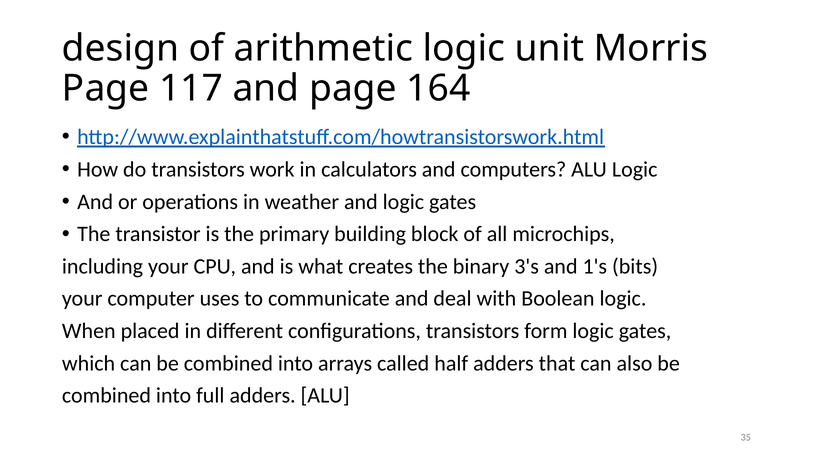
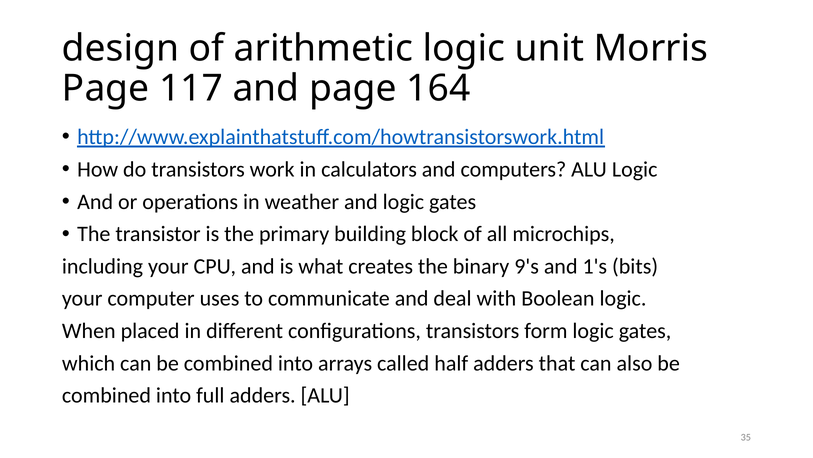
3's: 3's -> 9's (527, 266)
